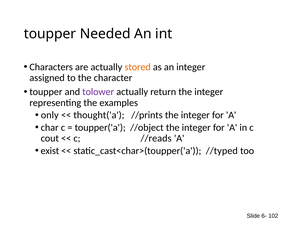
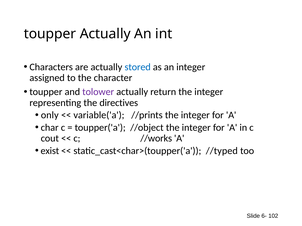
toupper Needed: Needed -> Actually (105, 34)
stored colour: orange -> blue (138, 67)
examples: examples -> directives (119, 103)
thought('a: thought('a -> variable('a (99, 115)
//reads: //reads -> //works (156, 139)
